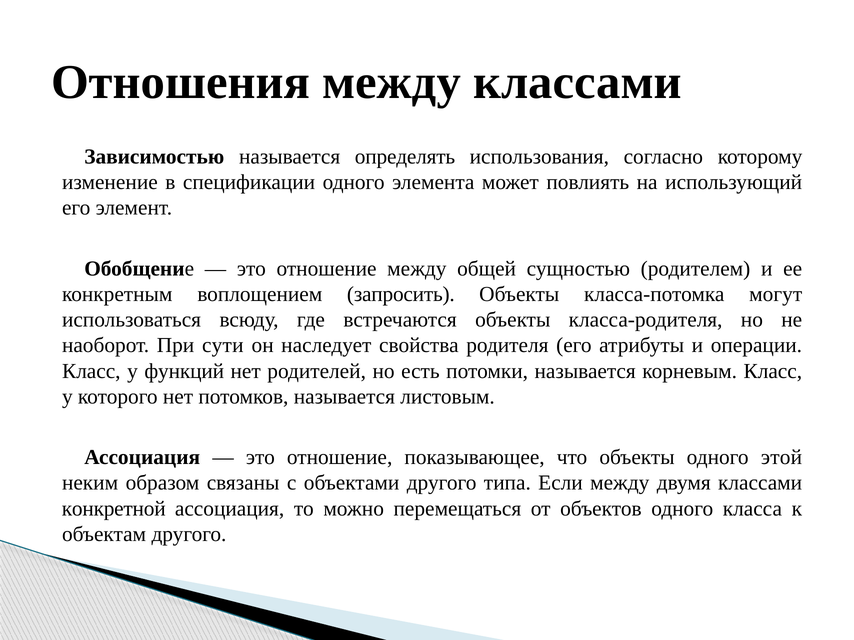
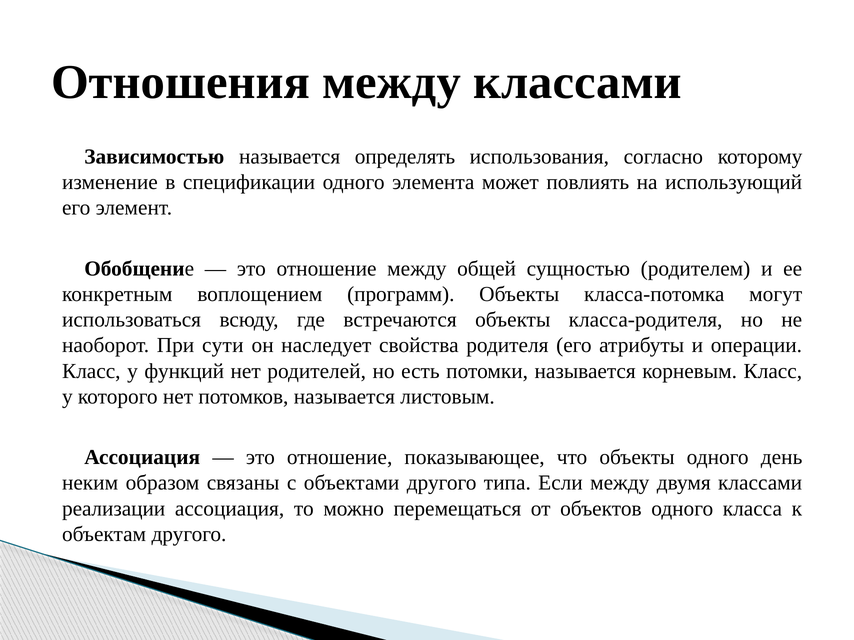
запросить: запросить -> программ (401, 294)
этой: этой -> день (782, 458)
конкретной: конкретной -> реализации (114, 509)
